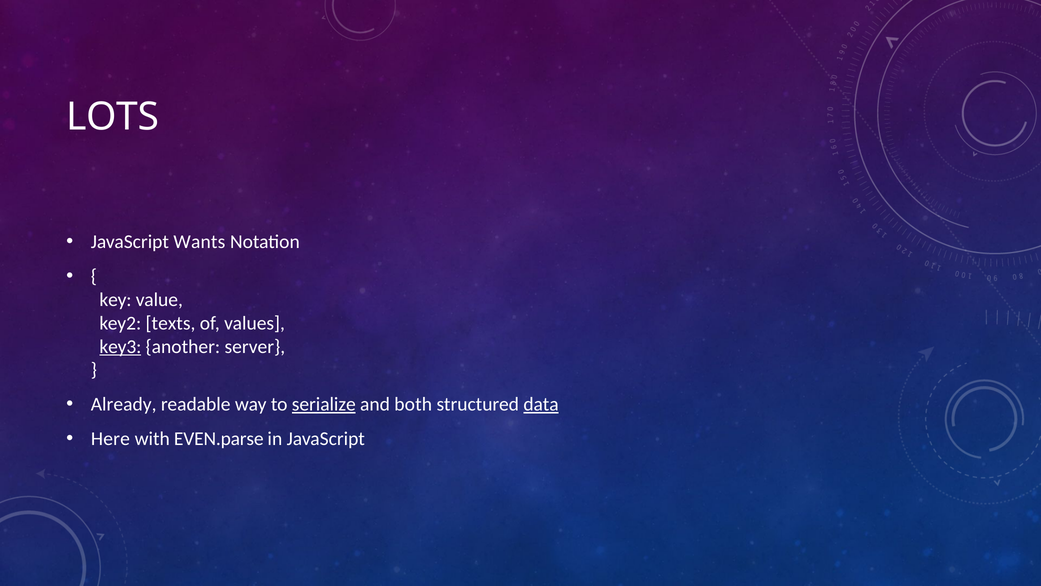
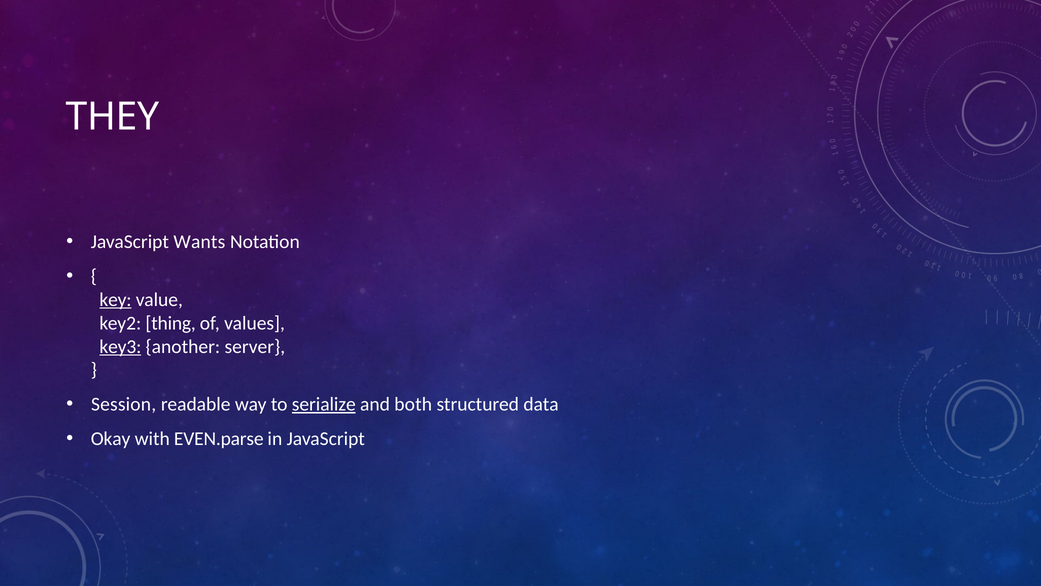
LOTS: LOTS -> THEY (113, 117)
key underline: none -> present (116, 299)
texts: texts -> thing (171, 323)
Already: Already -> Session (124, 404)
data underline: present -> none (541, 404)
Here: Here -> Okay (111, 438)
